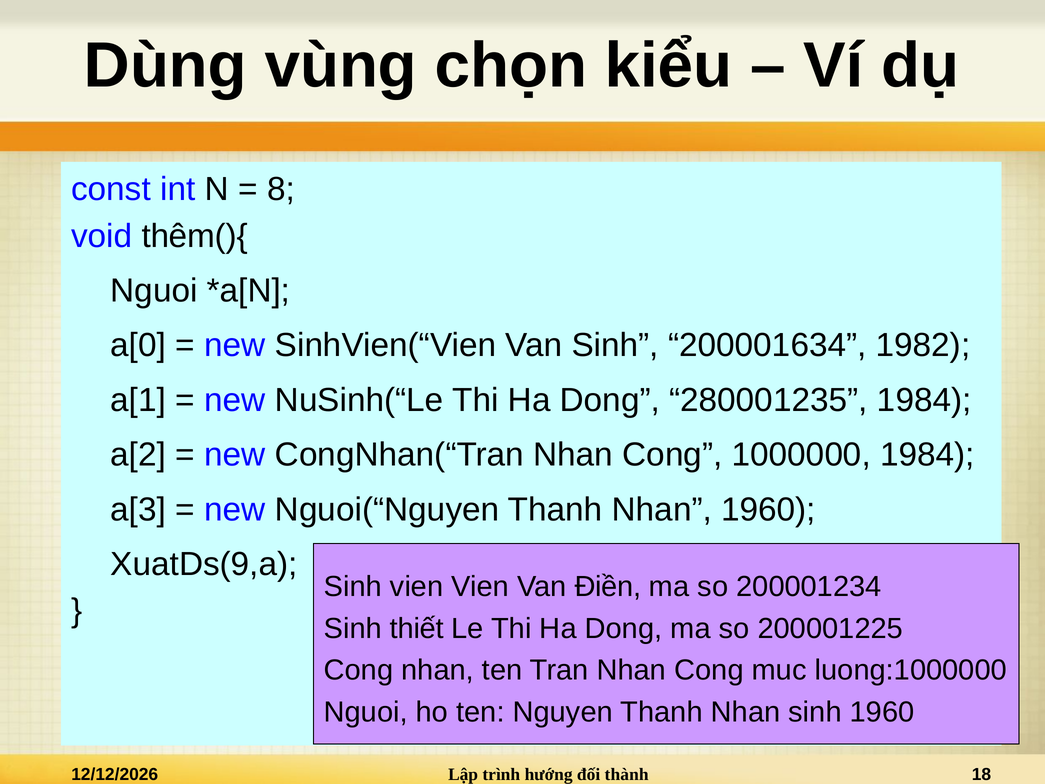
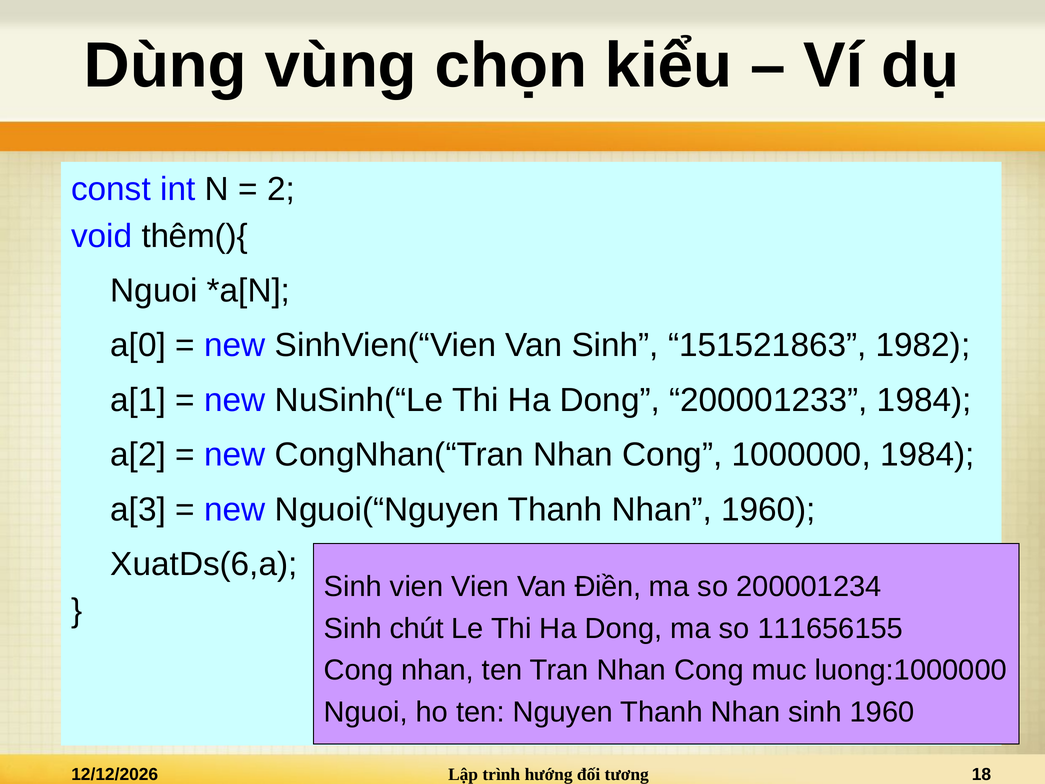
8: 8 -> 2 (281, 189)
200001634: 200001634 -> 151521863 (767, 345)
280001235: 280001235 -> 200001233 (768, 400)
XuatDs(9,a: XuatDs(9,a -> XuatDs(6,a (204, 564)
thiết: thiết -> chút (417, 628)
200001225: 200001225 -> 111656155 (830, 628)
thành: thành -> tương (627, 774)
